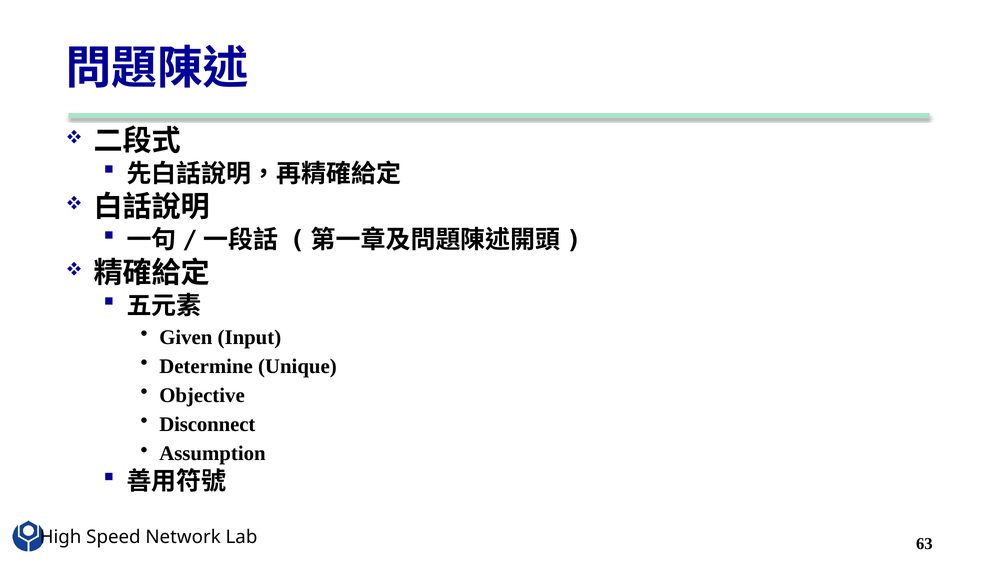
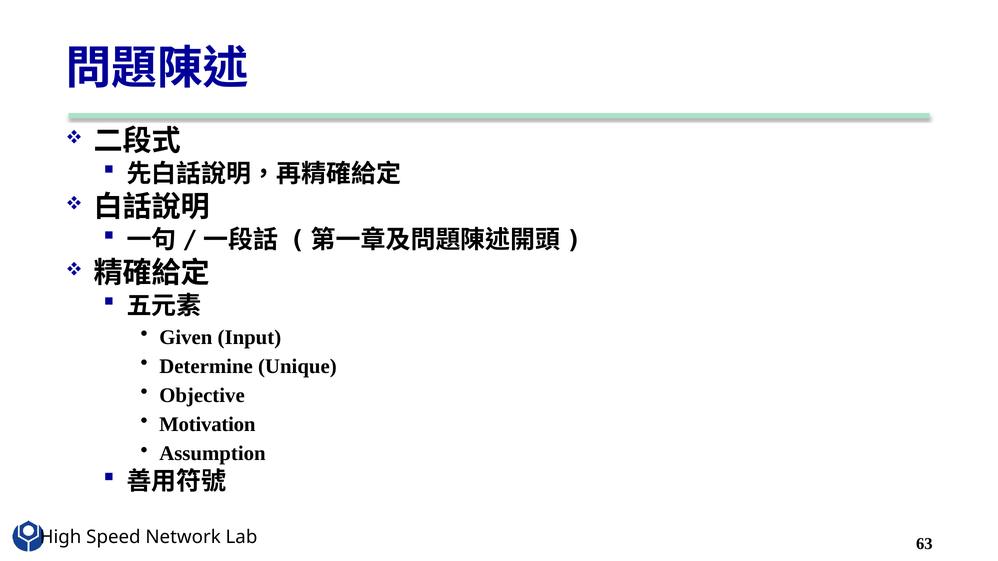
Disconnect: Disconnect -> Motivation (207, 425)
